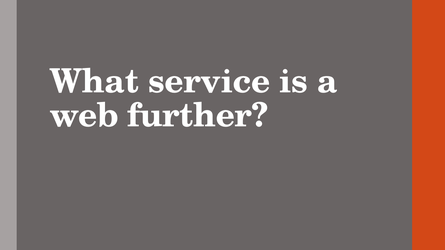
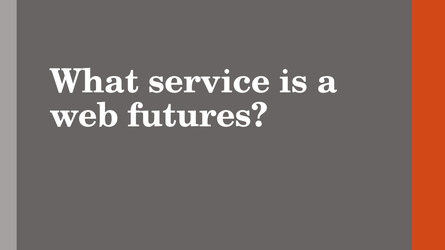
further: further -> futures (198, 116)
